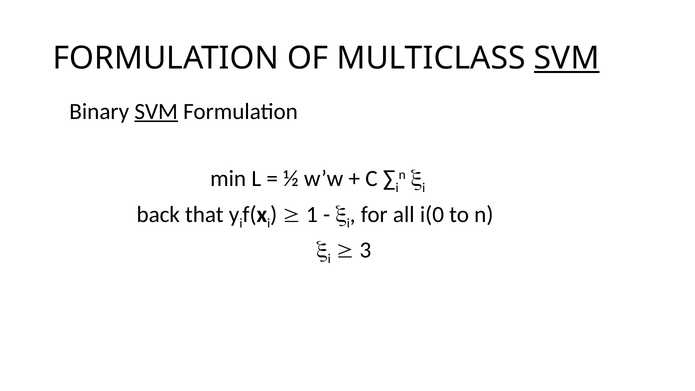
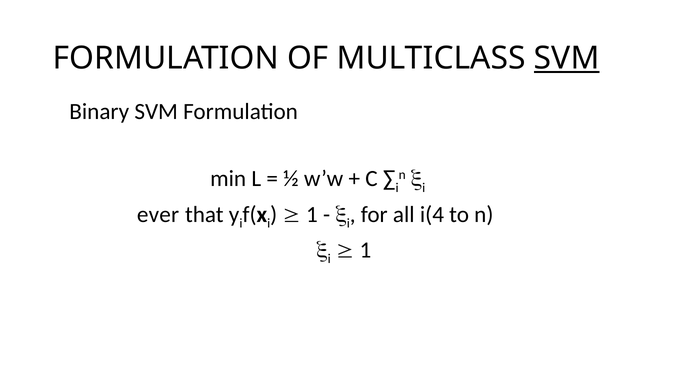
SVM underline: present -> none (156, 111)
back: back -> ever (158, 214)
i(0: i(0 -> i(4 (432, 214)
3: 3 -> 1 (365, 250)
